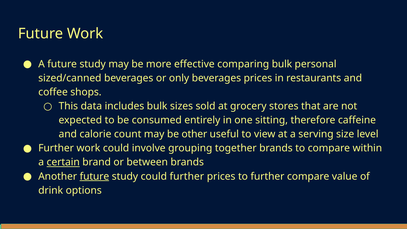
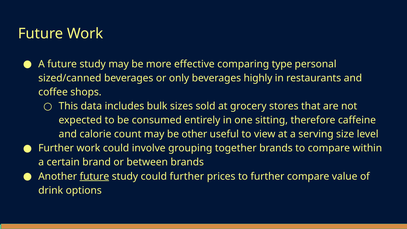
comparing bulk: bulk -> type (282, 64)
beverages prices: prices -> highly (258, 78)
certain underline: present -> none (63, 162)
